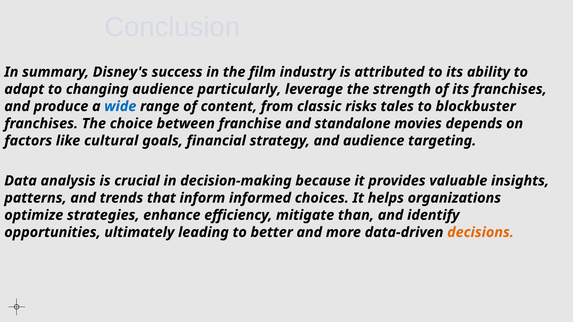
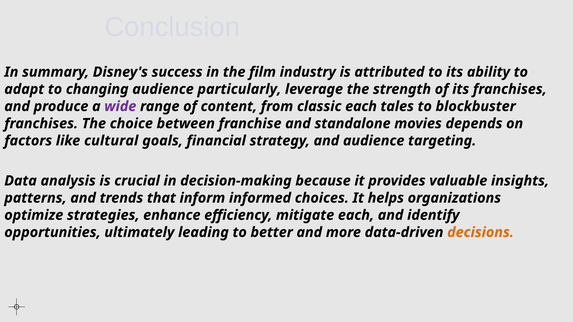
wide colour: blue -> purple (120, 106)
classic risks: risks -> each (361, 106)
mitigate than: than -> each (356, 215)
